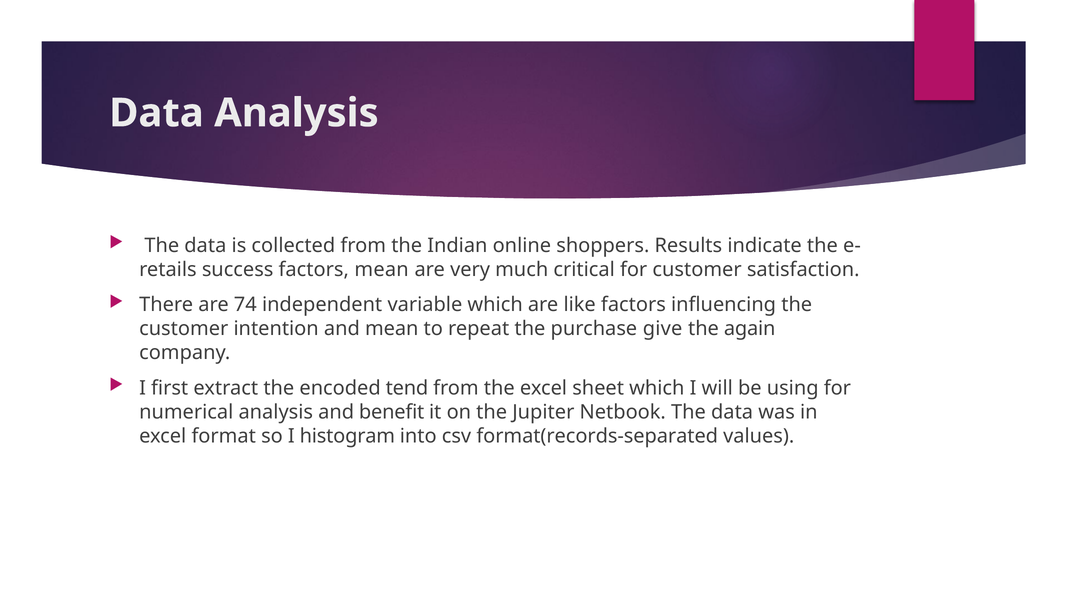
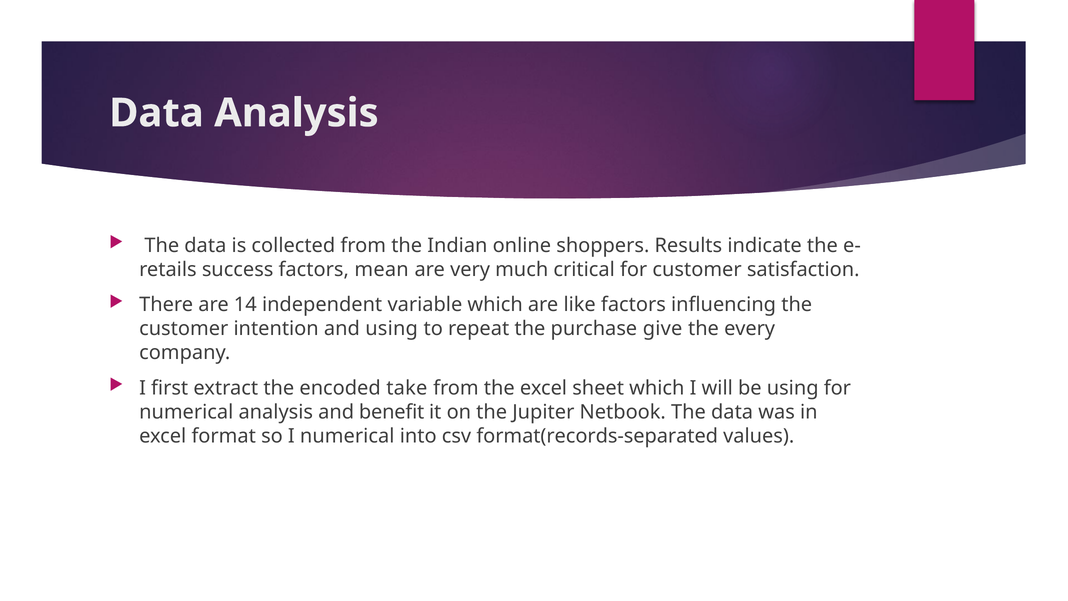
74: 74 -> 14 (245, 305)
and mean: mean -> using (392, 329)
again: again -> every (750, 329)
tend: tend -> take (407, 388)
I histogram: histogram -> numerical (347, 436)
